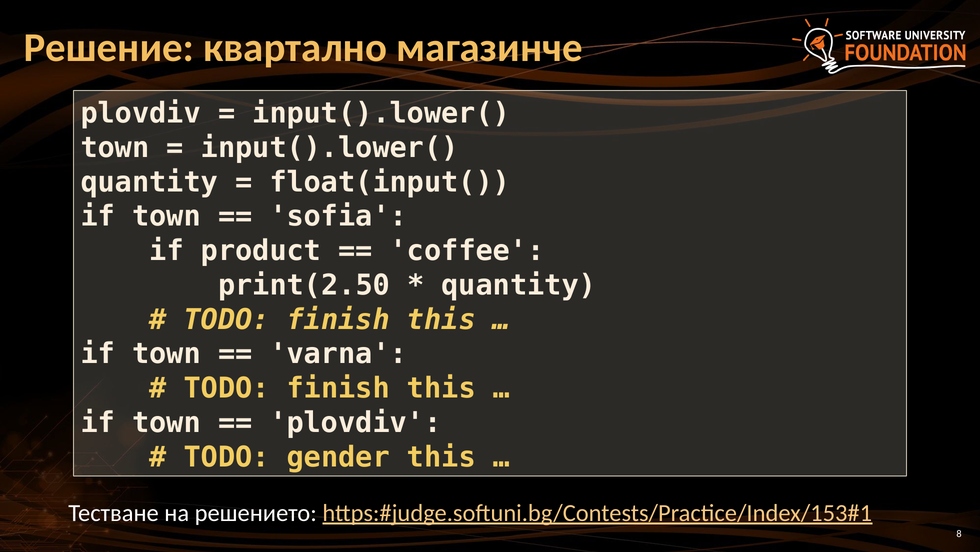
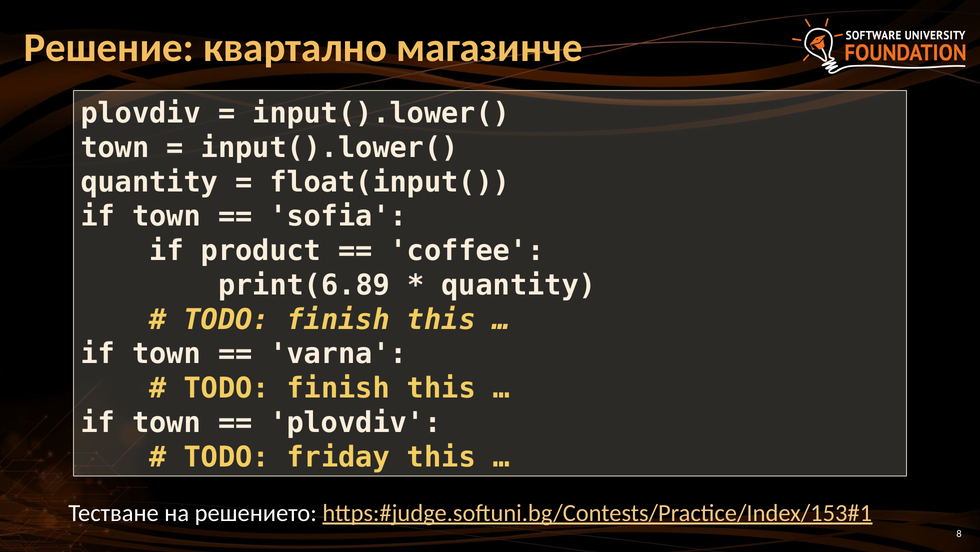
print(2.50: print(2.50 -> print(6.89 (304, 285)
gender: gender -> friday (338, 457)
